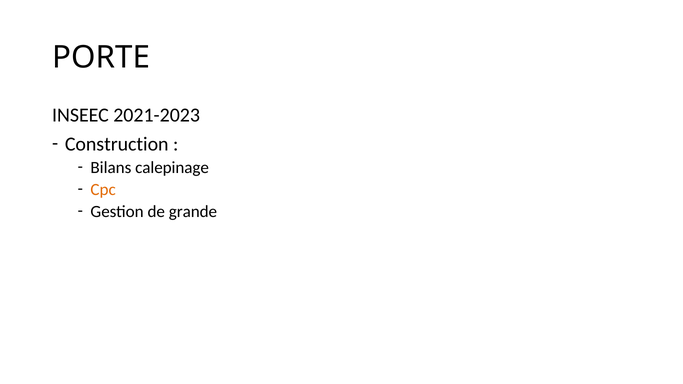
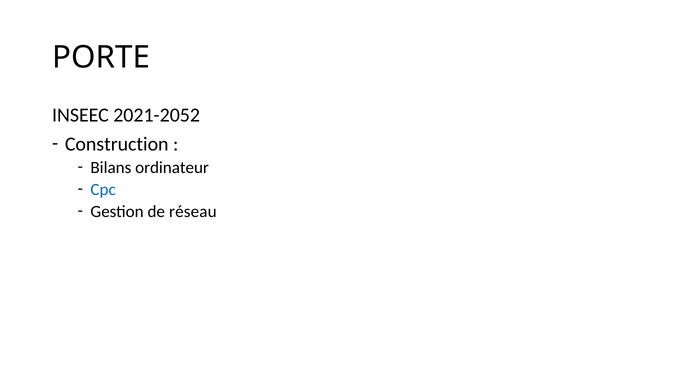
2021-2023: 2021-2023 -> 2021-2052 (157, 115)
calepinage: calepinage -> ordinateur (172, 168)
Cpc colour: orange -> blue (103, 190)
grande: grande -> réseau (193, 212)
